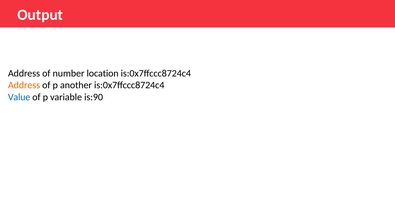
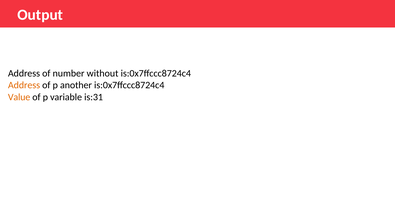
location: location -> without (103, 73)
Value colour: blue -> orange (19, 97)
is:90: is:90 -> is:31 (94, 97)
